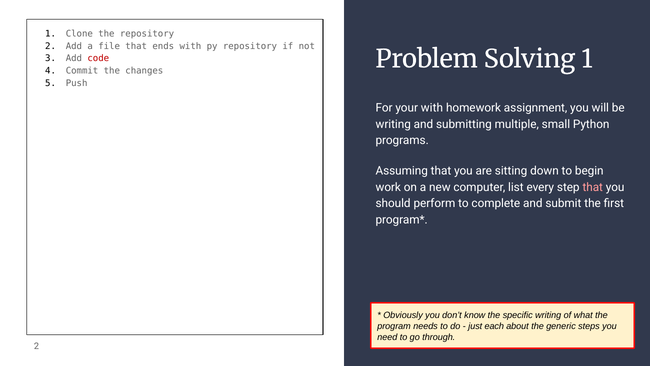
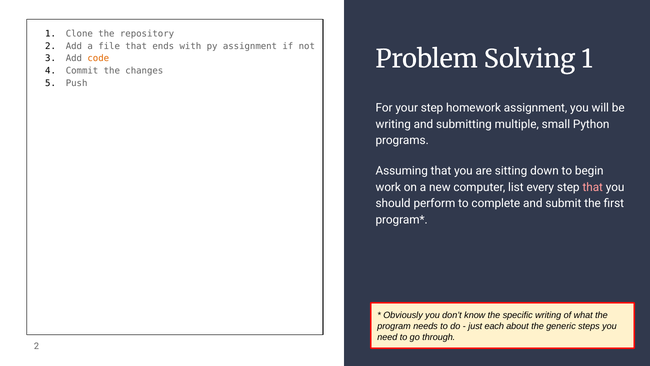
py repository: repository -> assignment (250, 46)
code colour: red -> orange (98, 58)
your with: with -> step (432, 108)
